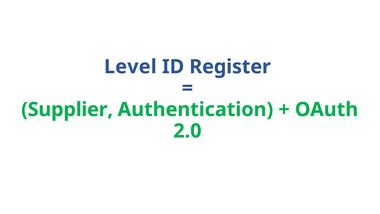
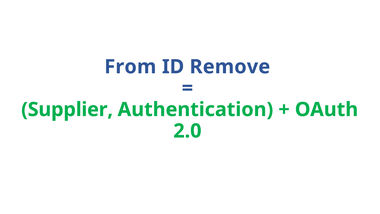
Level: Level -> From (130, 67)
Register: Register -> Remove (230, 67)
